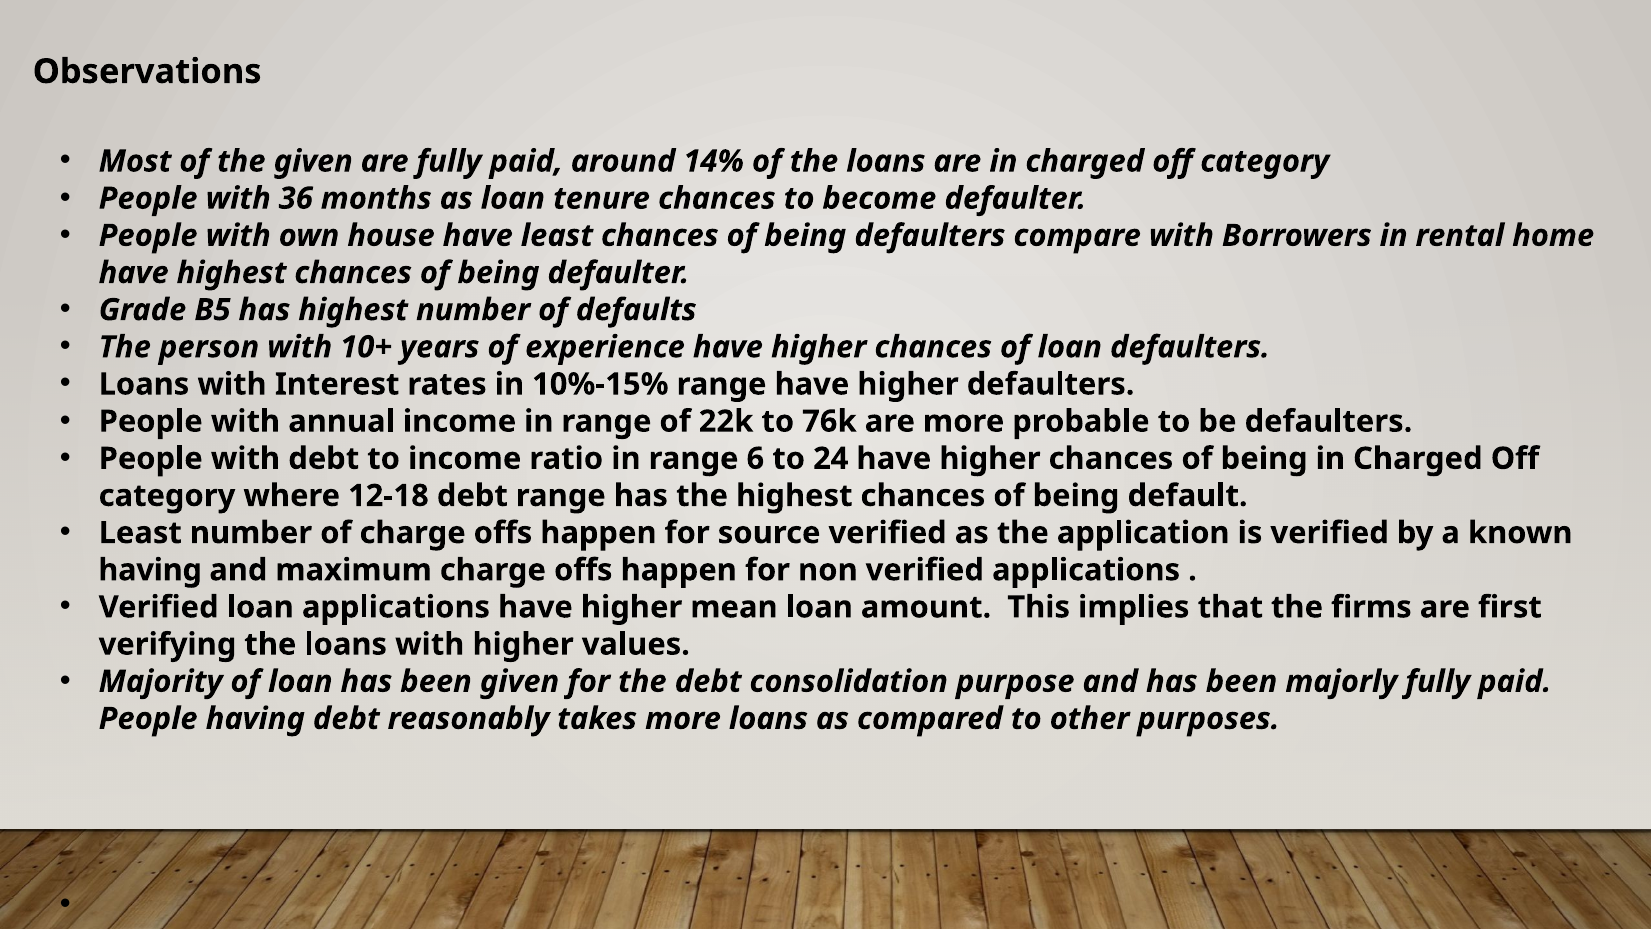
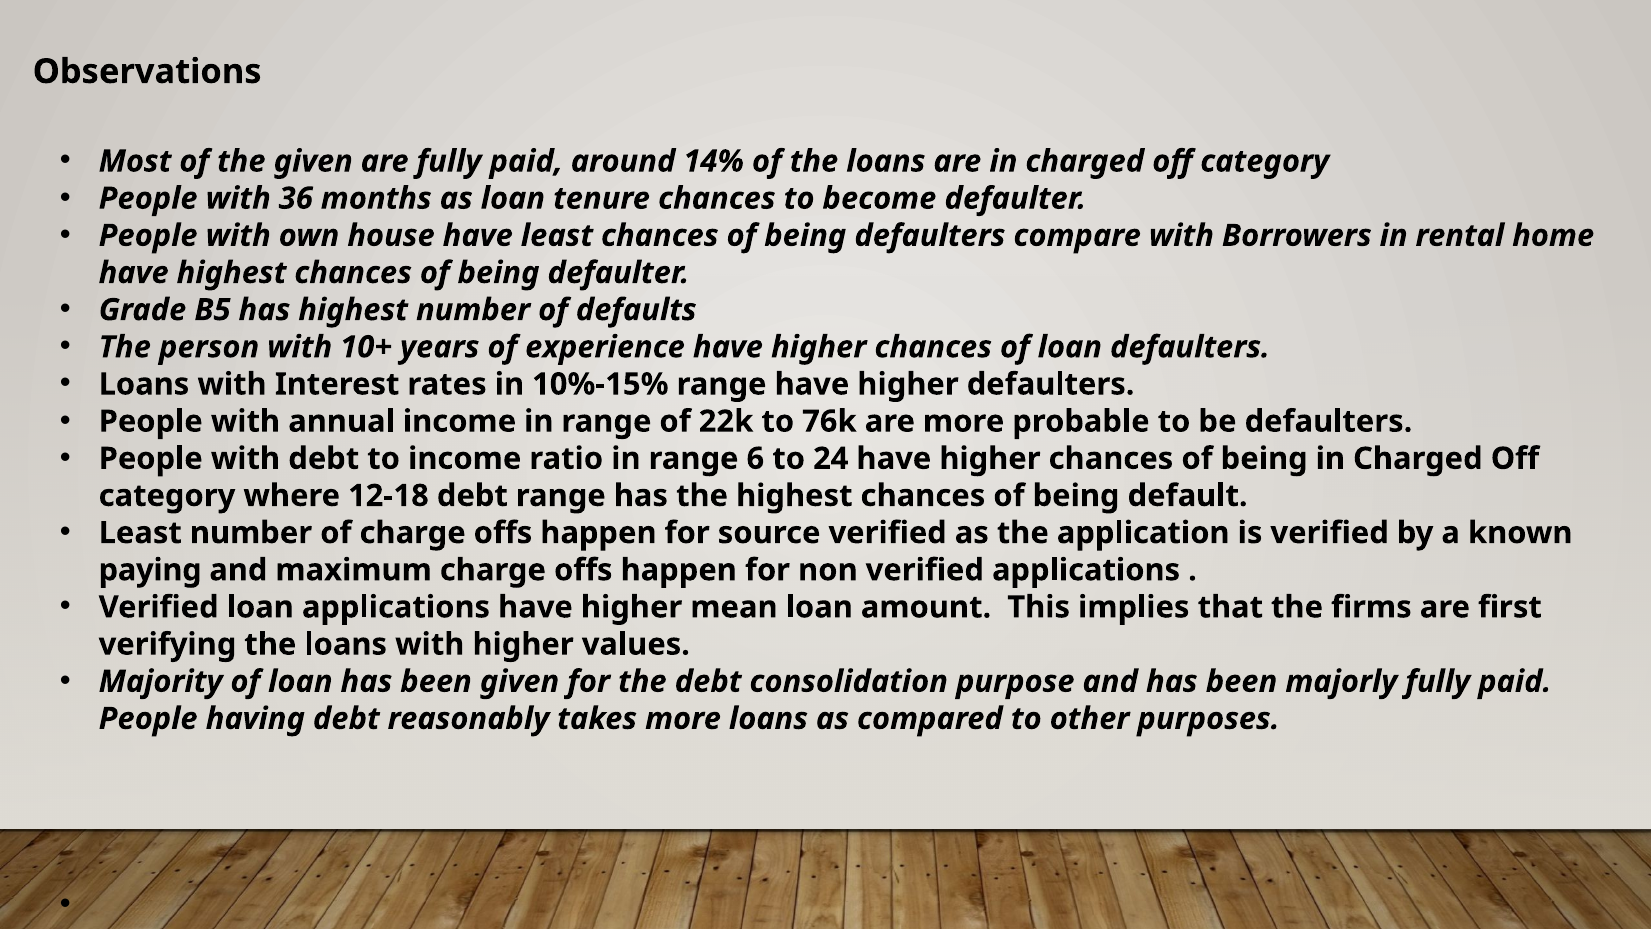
having: having -> paying (150, 570)
